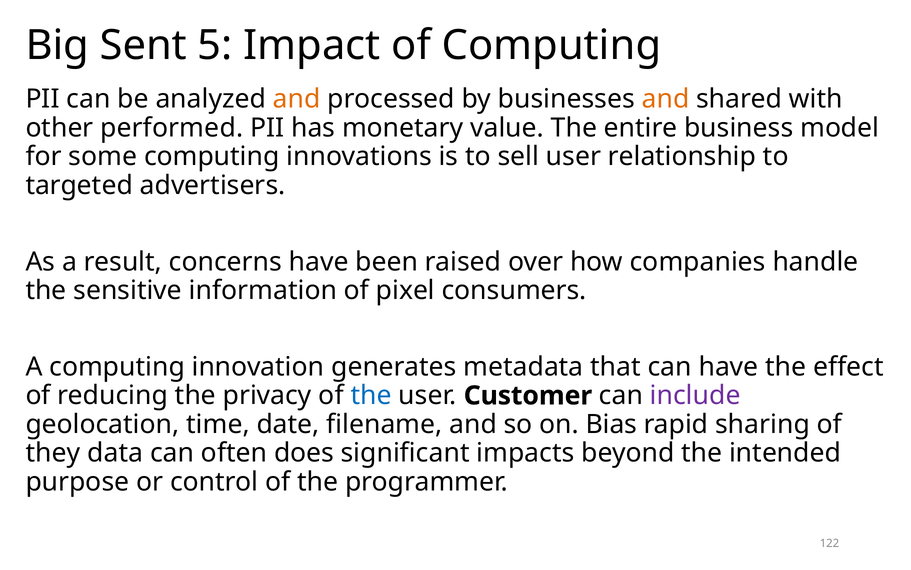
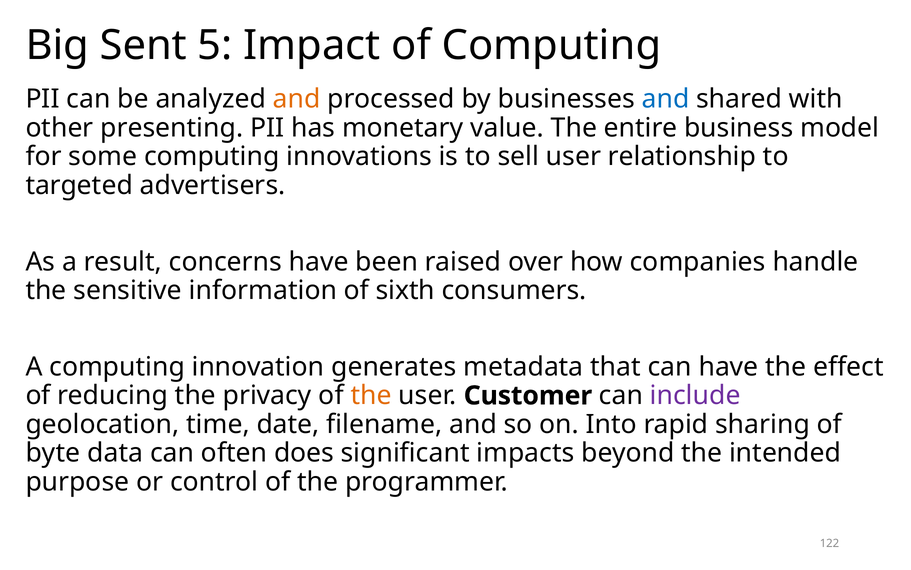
and colour: orange -> blue (665, 99)
performed: performed -> presenting (172, 128)
pixel: pixel -> sixth (405, 290)
the colour: blue -> orange (371, 395)
Bias: Bias -> Into (611, 424)
they: they -> byte (53, 453)
